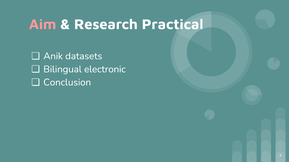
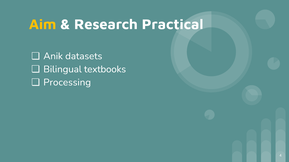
Aim colour: pink -> yellow (43, 24)
electronic: electronic -> textbooks (105, 69)
Conclusion: Conclusion -> Processing (67, 83)
